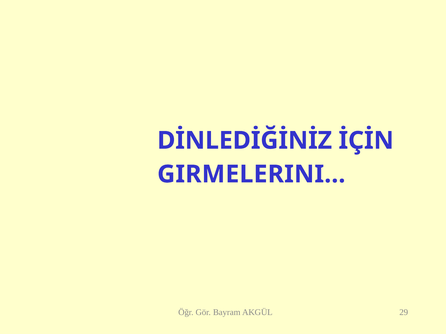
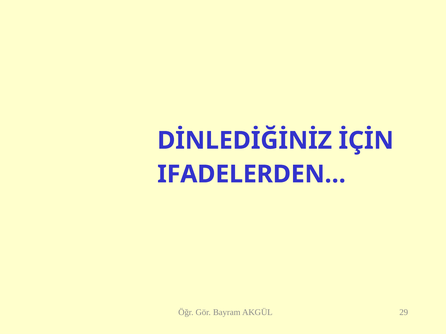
GIRMELERINI…: GIRMELERINI… -> IFADELERDEN… (252, 174)
